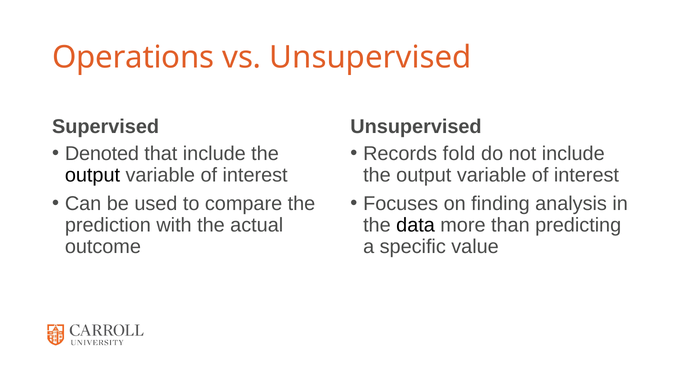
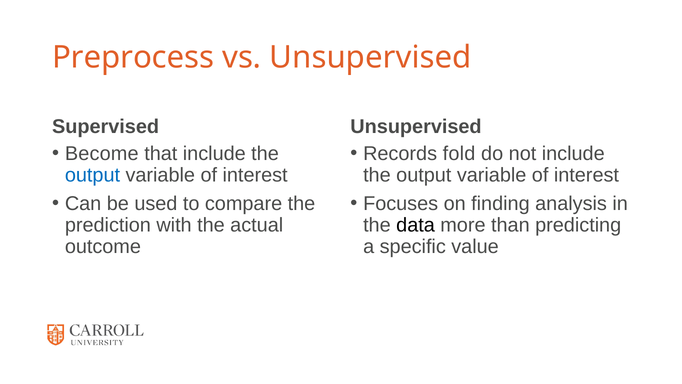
Operations: Operations -> Preprocess (133, 57)
Denoted: Denoted -> Become (102, 153)
output colour: black -> blue (92, 175)
